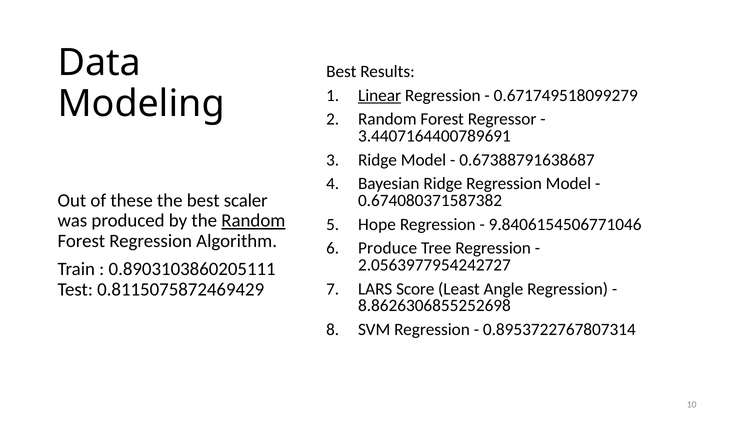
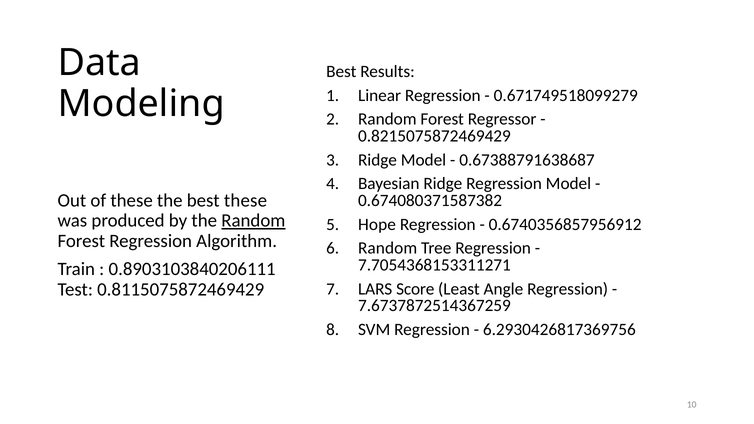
Linear underline: present -> none (380, 95)
3.4407164400789691: 3.4407164400789691 -> 0.8215075872469429 (434, 136)
best scaler: scaler -> these (246, 200)
9.8406154506771046: 9.8406154506771046 -> 0.6740356857956912 (565, 224)
Produce: Produce -> Random (388, 248)
2.0563977954242727: 2.0563977954242727 -> 7.7054368153311271 (434, 265)
0.8903103860205111: 0.8903103860205111 -> 0.8903103840206111 (192, 269)
8.8626306855252698: 8.8626306855252698 -> 7.6737872514367259 (434, 306)
0.8953722767807314: 0.8953722767807314 -> 6.2930426817369756 (559, 330)
